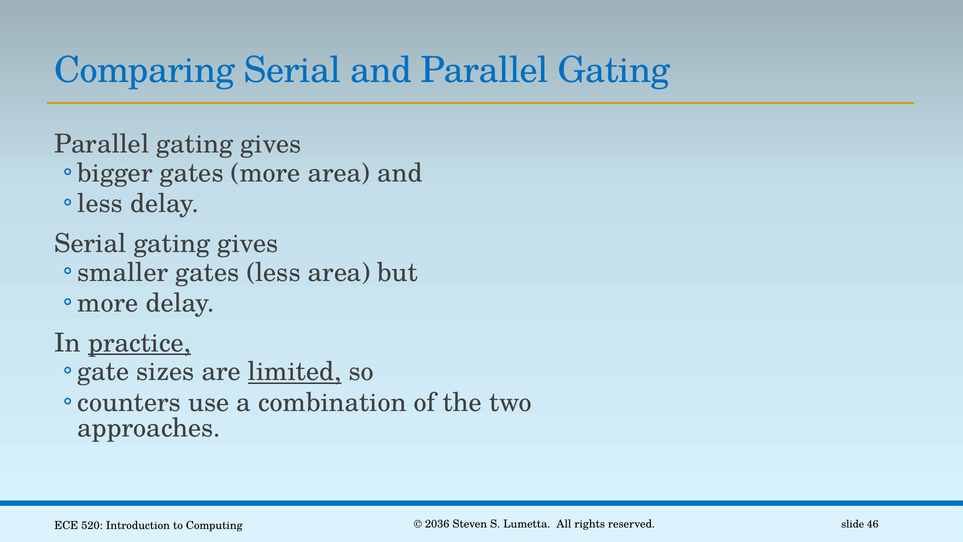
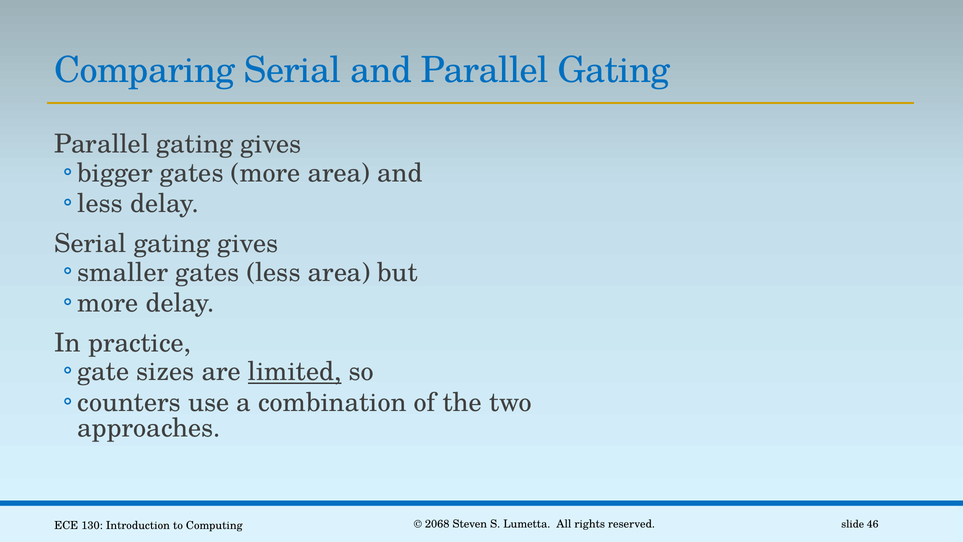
practice underline: present -> none (140, 343)
2036: 2036 -> 2068 (437, 524)
520: 520 -> 130 (92, 525)
